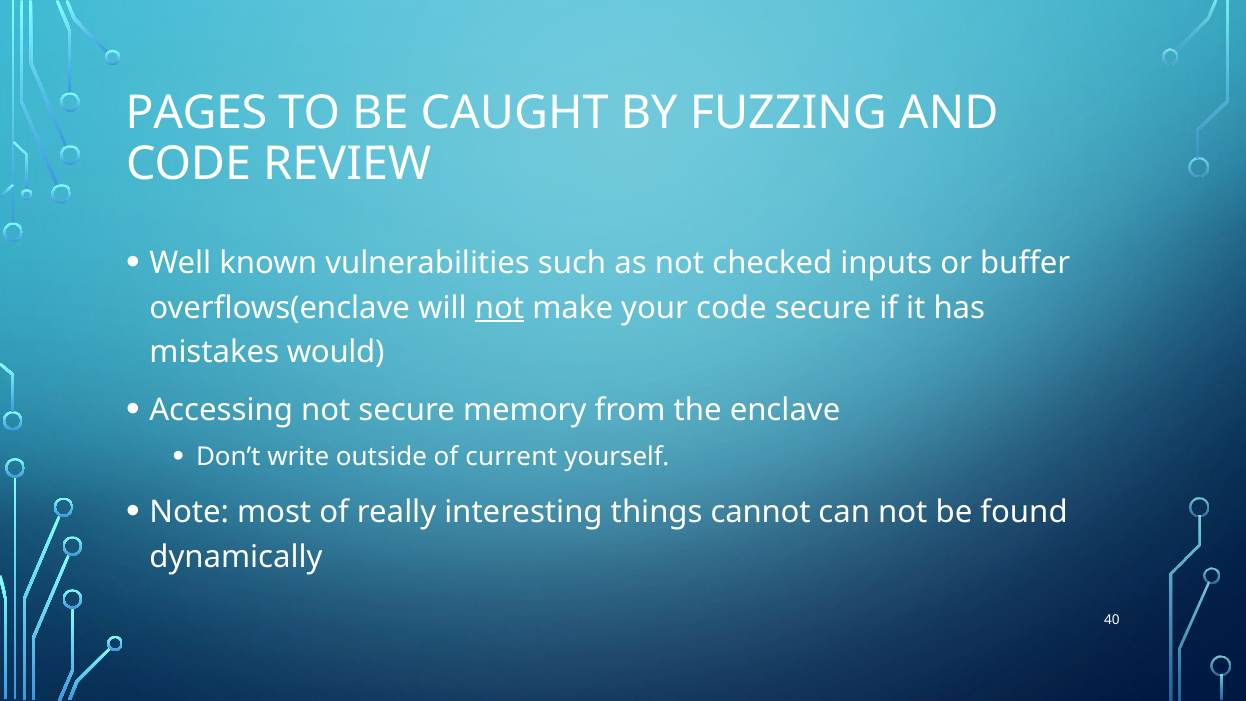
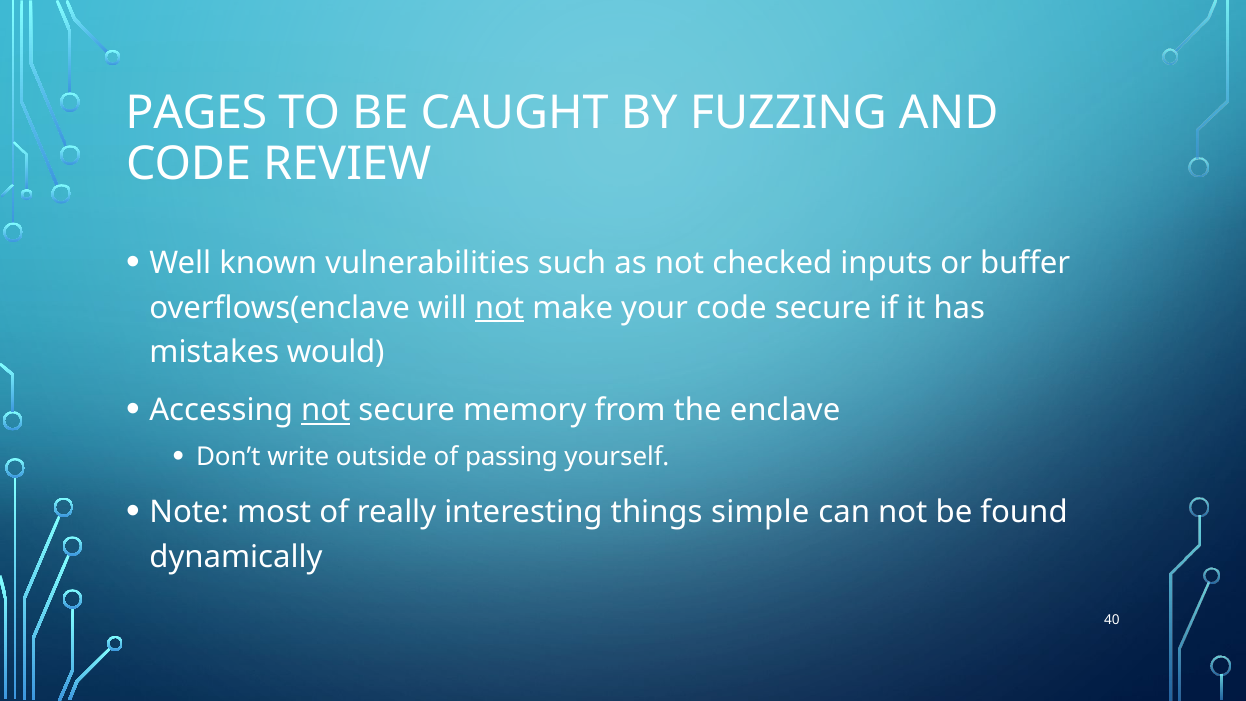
not underline: none -> present (326, 410)
current: current -> passing (511, 457)
cannot: cannot -> simple (760, 512)
